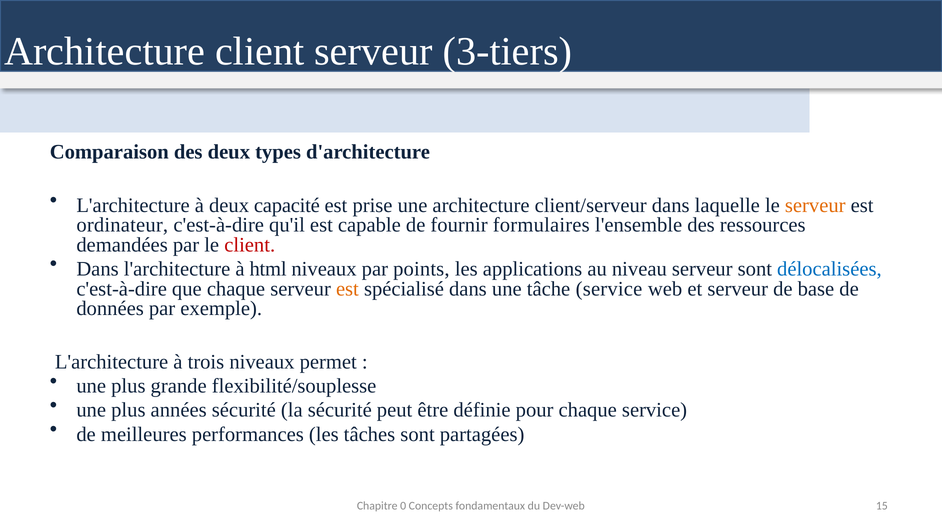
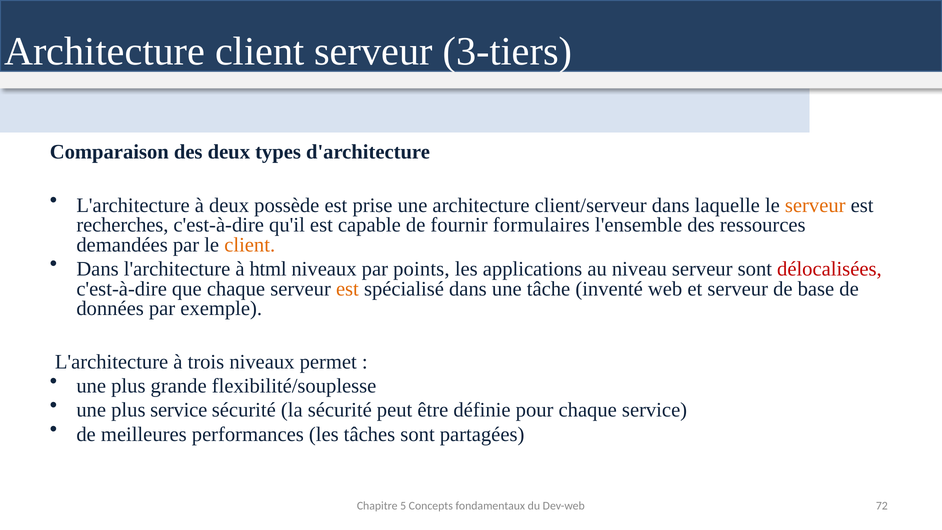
capacité: capacité -> possède (287, 205)
ordinateur: ordinateur -> recherches (122, 225)
client colour: red -> orange (250, 245)
délocalisées colour: blue -> red (829, 269)
tâche service: service -> inventé (609, 289)
plus années: années -> service (179, 410)
0: 0 -> 5 (403, 506)
15: 15 -> 72 (882, 506)
